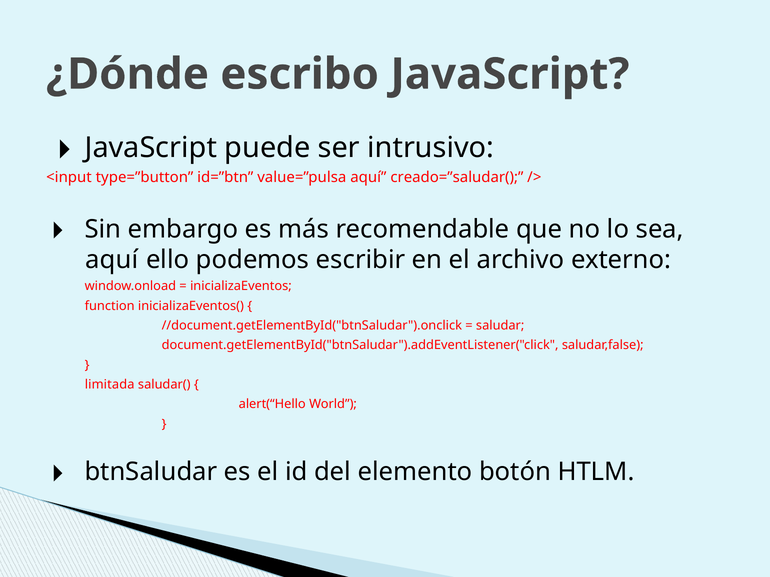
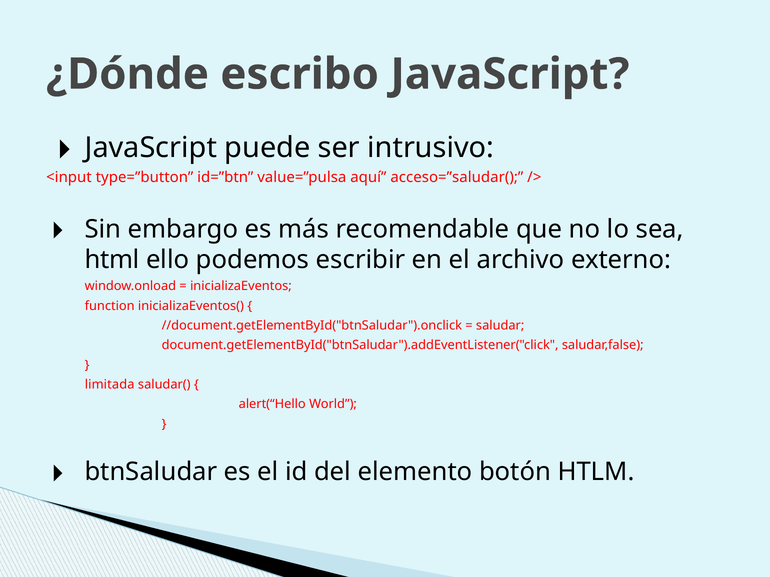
creado=”saludar(: creado=”saludar( -> acceso=”saludar( (457, 178)
aquí: aquí -> html (112, 260)
